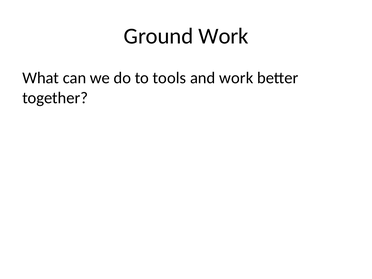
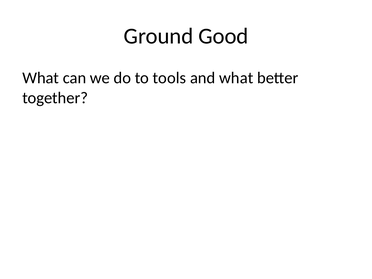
Ground Work: Work -> Good (223, 36)
and work: work -> what (236, 78)
